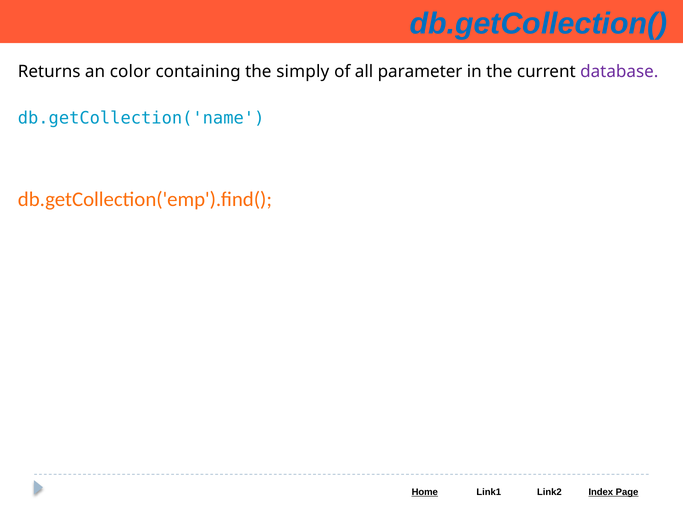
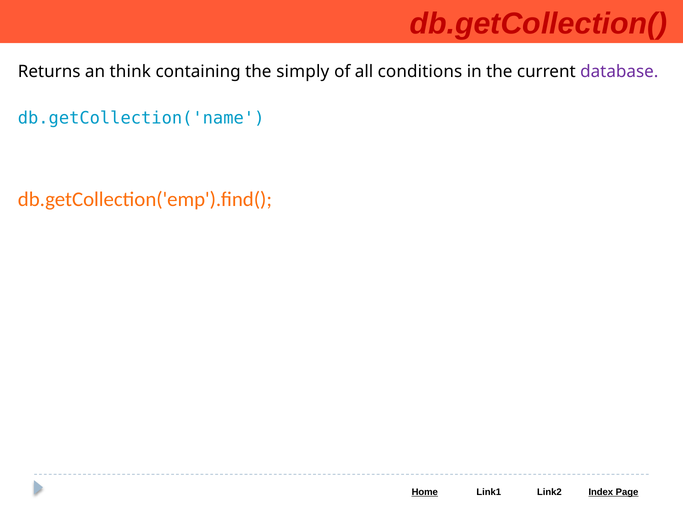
db.getCollection( colour: blue -> red (539, 24)
color: color -> think (130, 72)
parameter: parameter -> conditions (420, 72)
